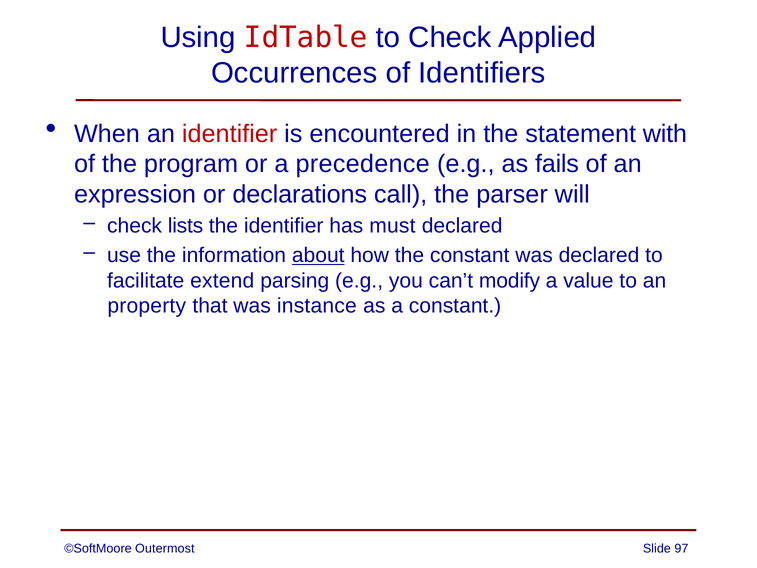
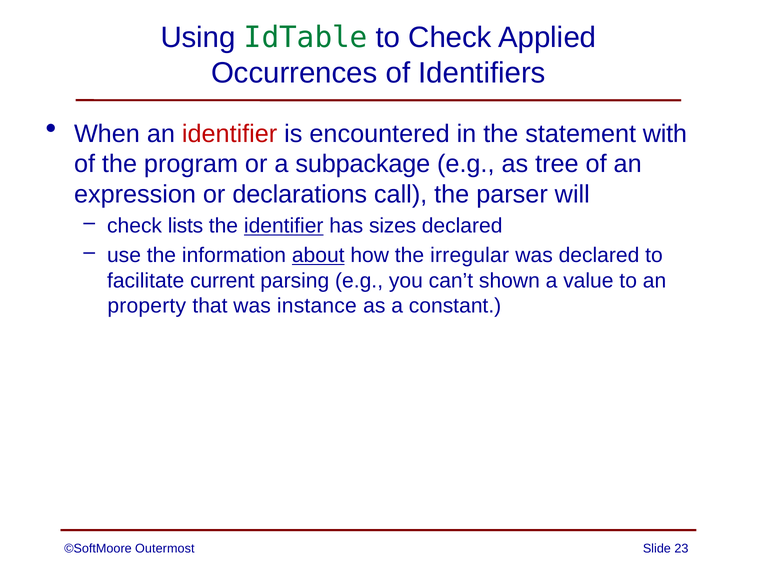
IdTable colour: red -> green (306, 37)
precedence: precedence -> subpackage (363, 164)
fails: fails -> tree (557, 164)
identifier underline: none -> present (284, 226)
must: must -> sizes (393, 226)
the constant: constant -> irregular (470, 255)
extend: extend -> current (222, 281)
modify: modify -> shown (509, 281)
97: 97 -> 23 (681, 548)
